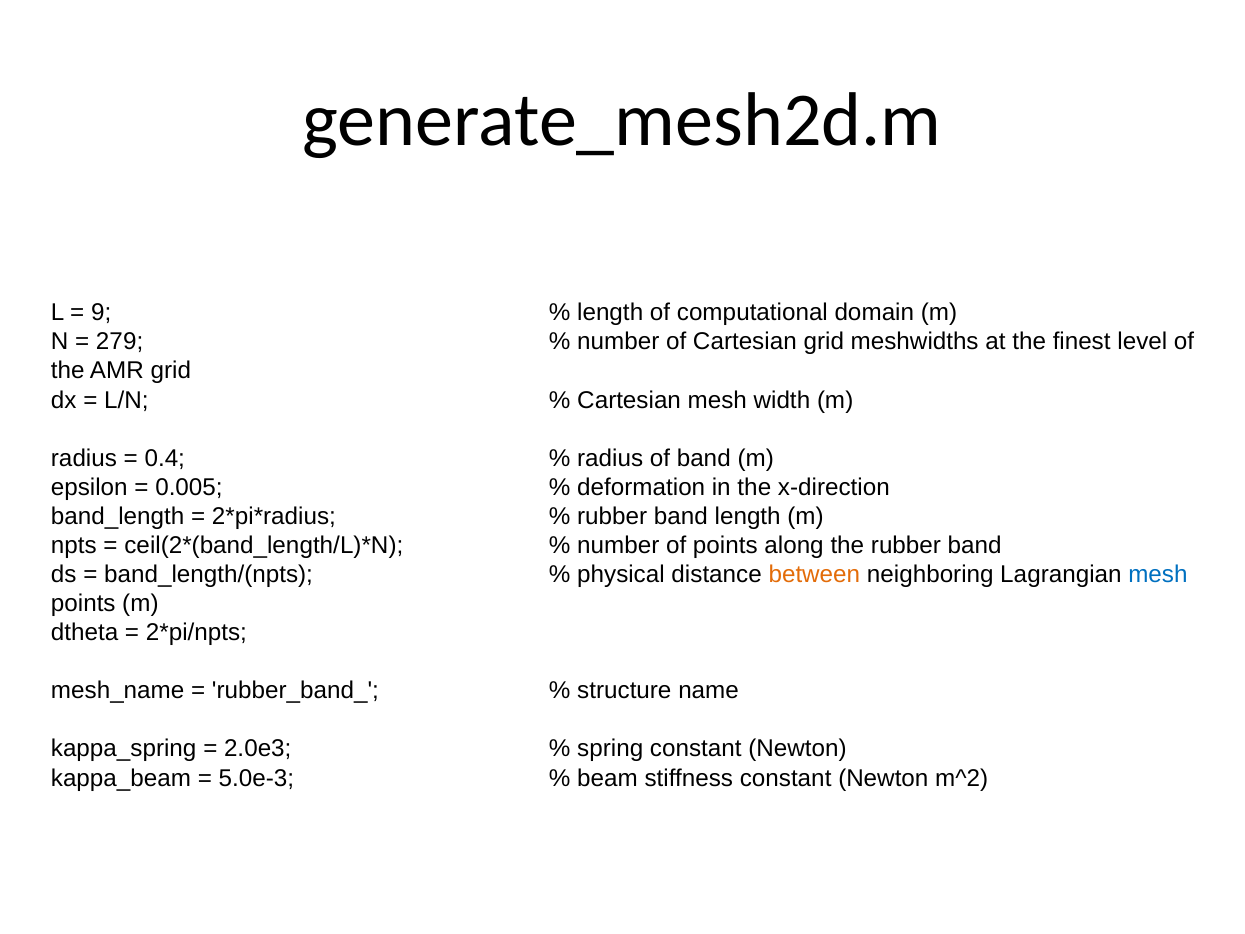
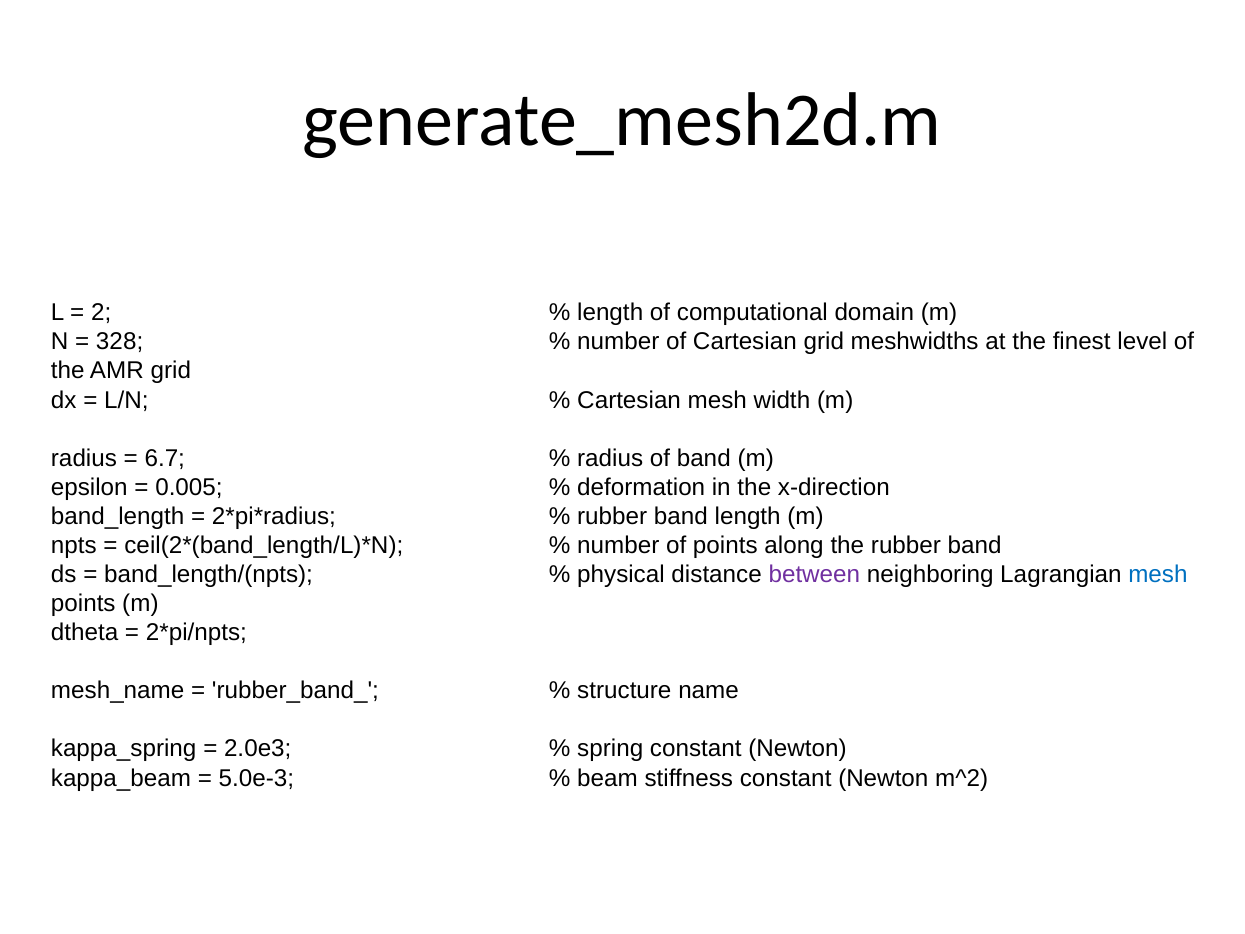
9: 9 -> 2 (101, 313)
279: 279 -> 328 (120, 342)
0.4: 0.4 -> 6.7 (165, 458)
between colour: orange -> purple (814, 574)
